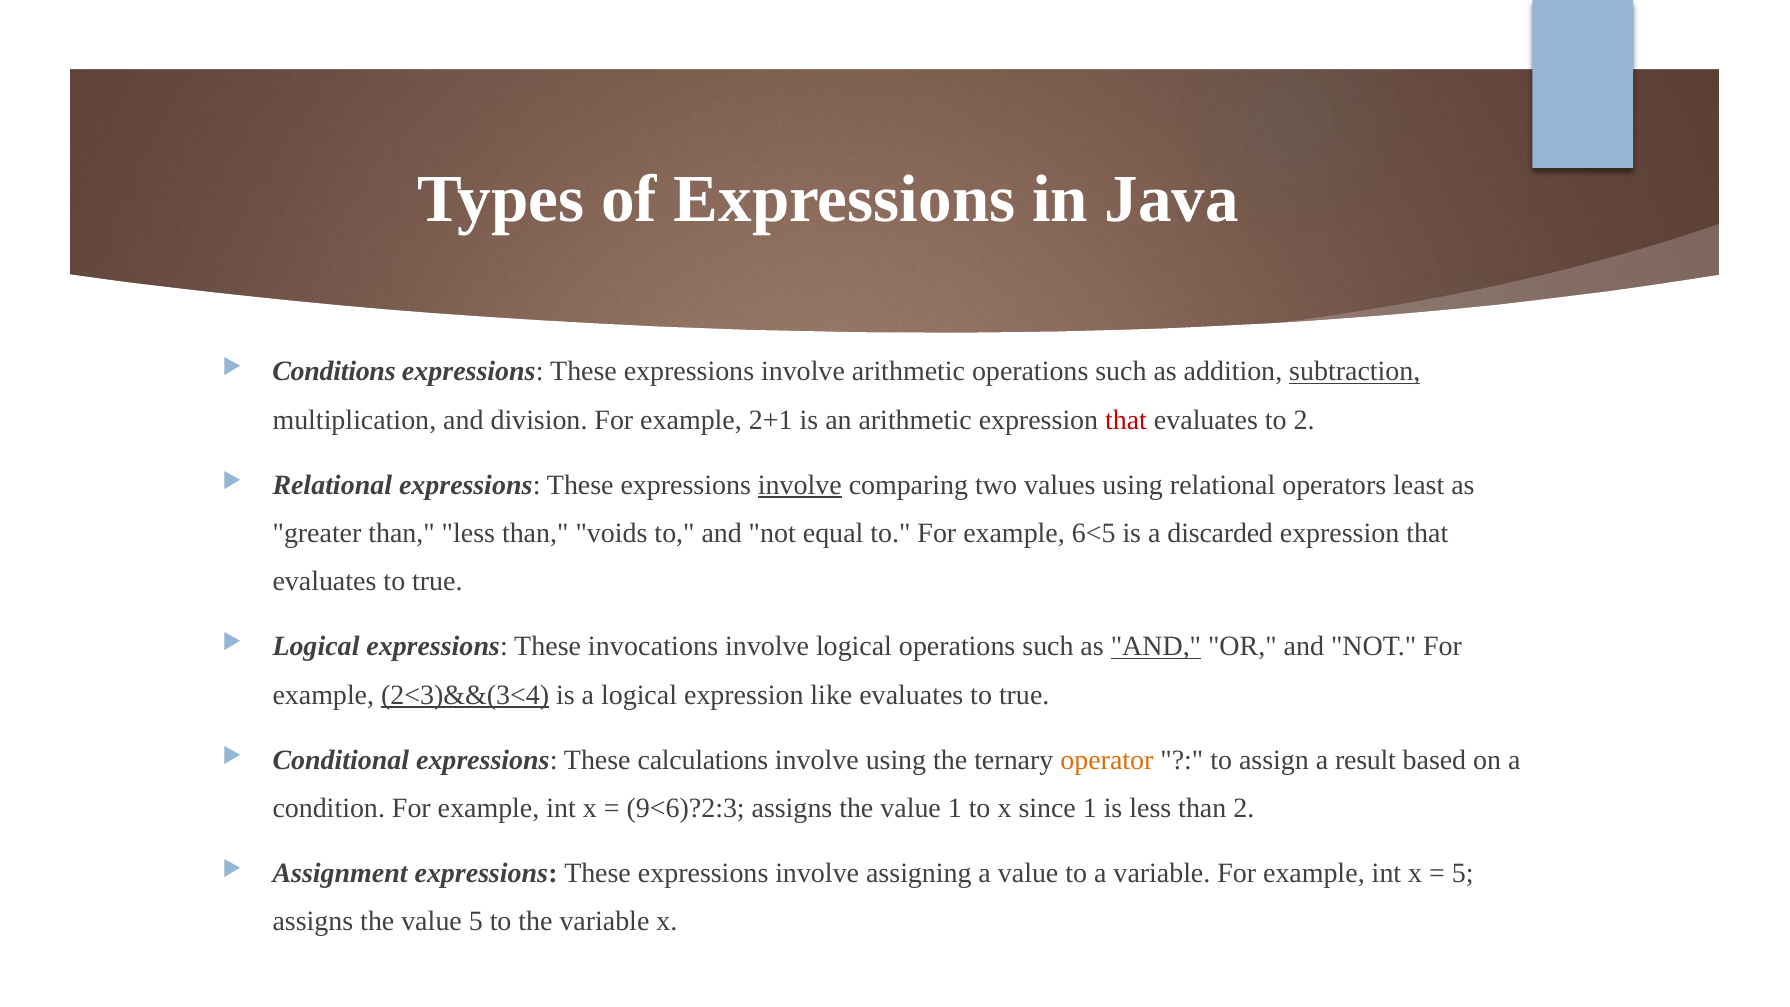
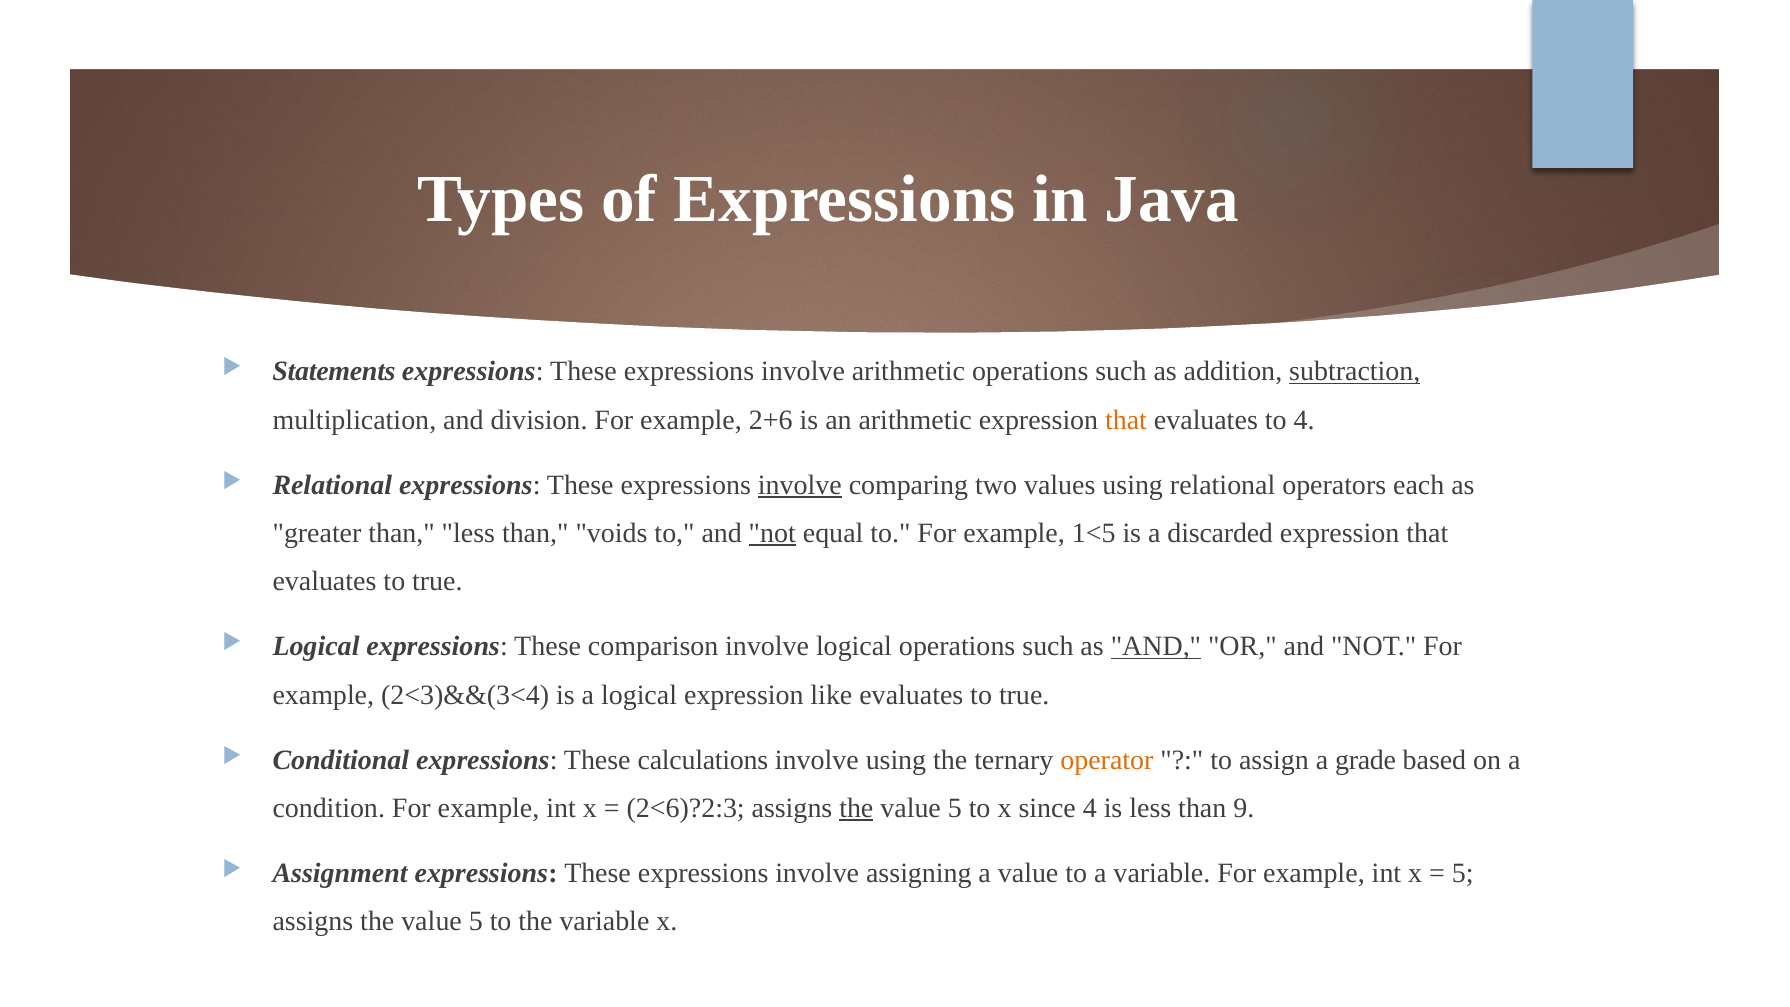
Conditions: Conditions -> Statements (334, 371)
2+1: 2+1 -> 2+6 (771, 420)
that colour: red -> orange (1126, 420)
to 2: 2 -> 4 (1304, 420)
least: least -> each (1419, 485)
not underline: none -> present (772, 533)
6<5: 6<5 -> 1<5 (1094, 533)
invocations: invocations -> comparison (653, 646)
2<3)&&(3<4 underline: present -> none (465, 695)
result: result -> grade (1366, 760)
9<6)?2:3: 9<6)?2:3 -> 2<6)?2:3 (686, 808)
the underline: none -> present (856, 808)
1: 1 -> 5 (955, 808)
since 1: 1 -> 4 (1090, 808)
than 2: 2 -> 9 (1244, 808)
